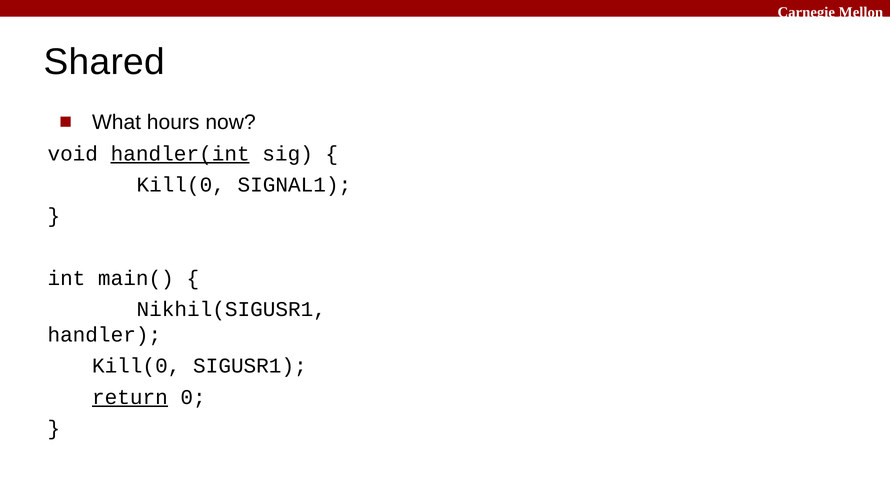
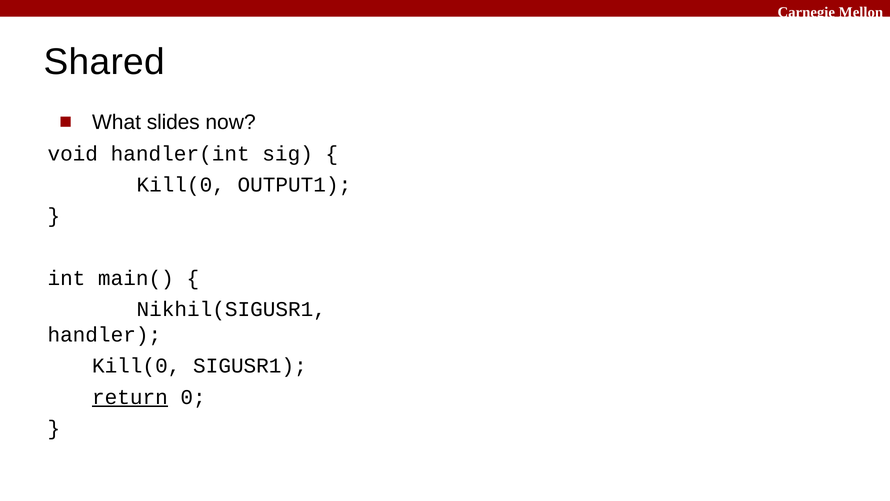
hours: hours -> slides (173, 122)
handler(int underline: present -> none (180, 154)
SIGNAL1: SIGNAL1 -> OUTPUT1 (294, 185)
